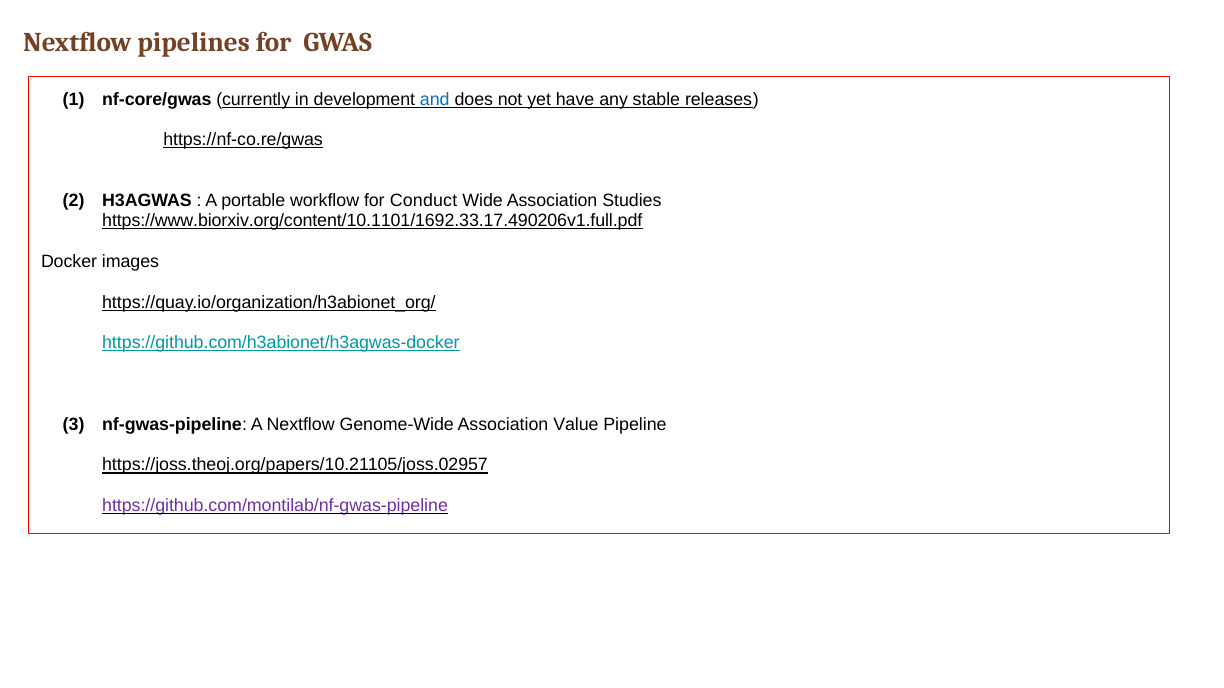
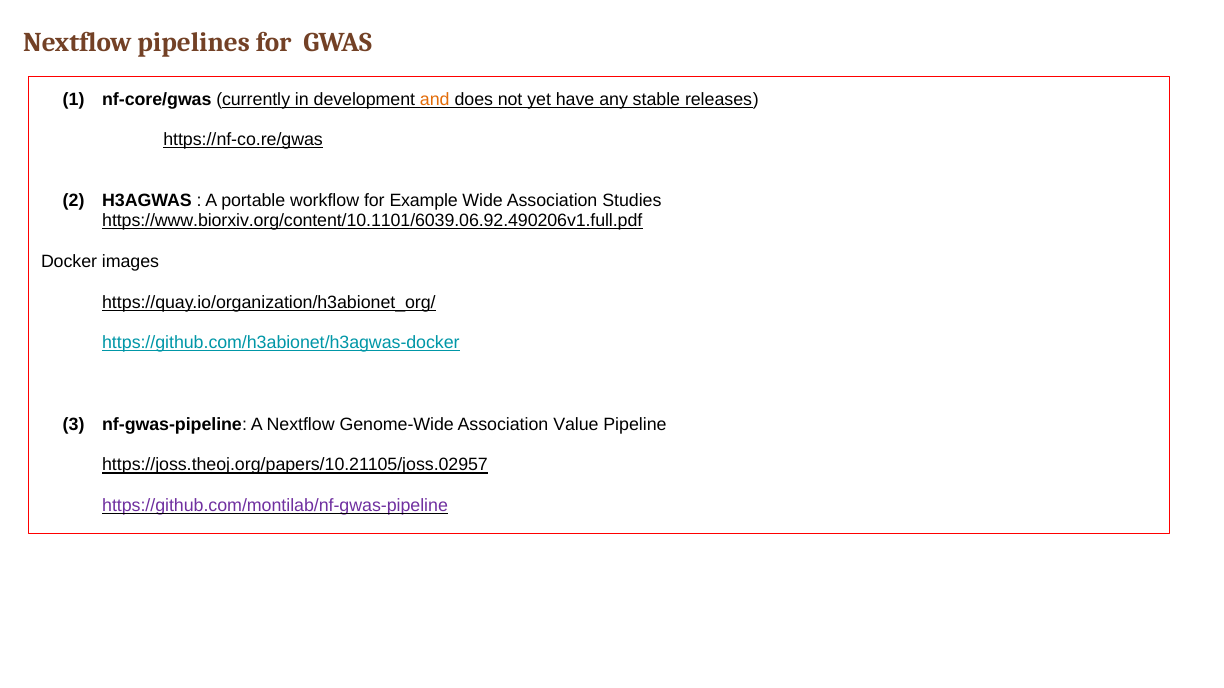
and colour: blue -> orange (435, 99)
Conduct: Conduct -> Example (424, 201)
https://www.biorxiv.org/content/10.1101/1692.33.17.490206v1.full.pdf: https://www.biorxiv.org/content/10.1101/1692.33.17.490206v1.full.pdf -> https://www.biorxiv.org/content/10.1101/6039.06.92.490206v1.full.pdf (372, 221)
